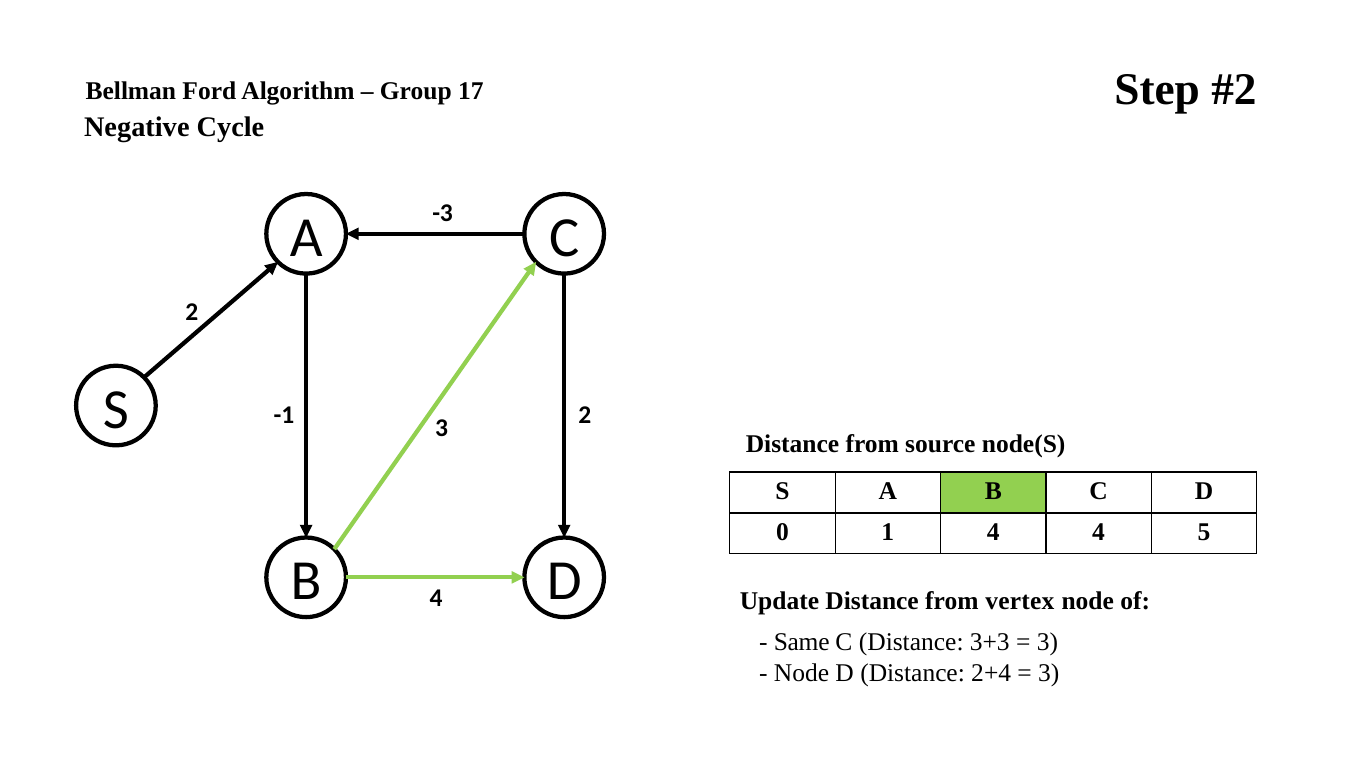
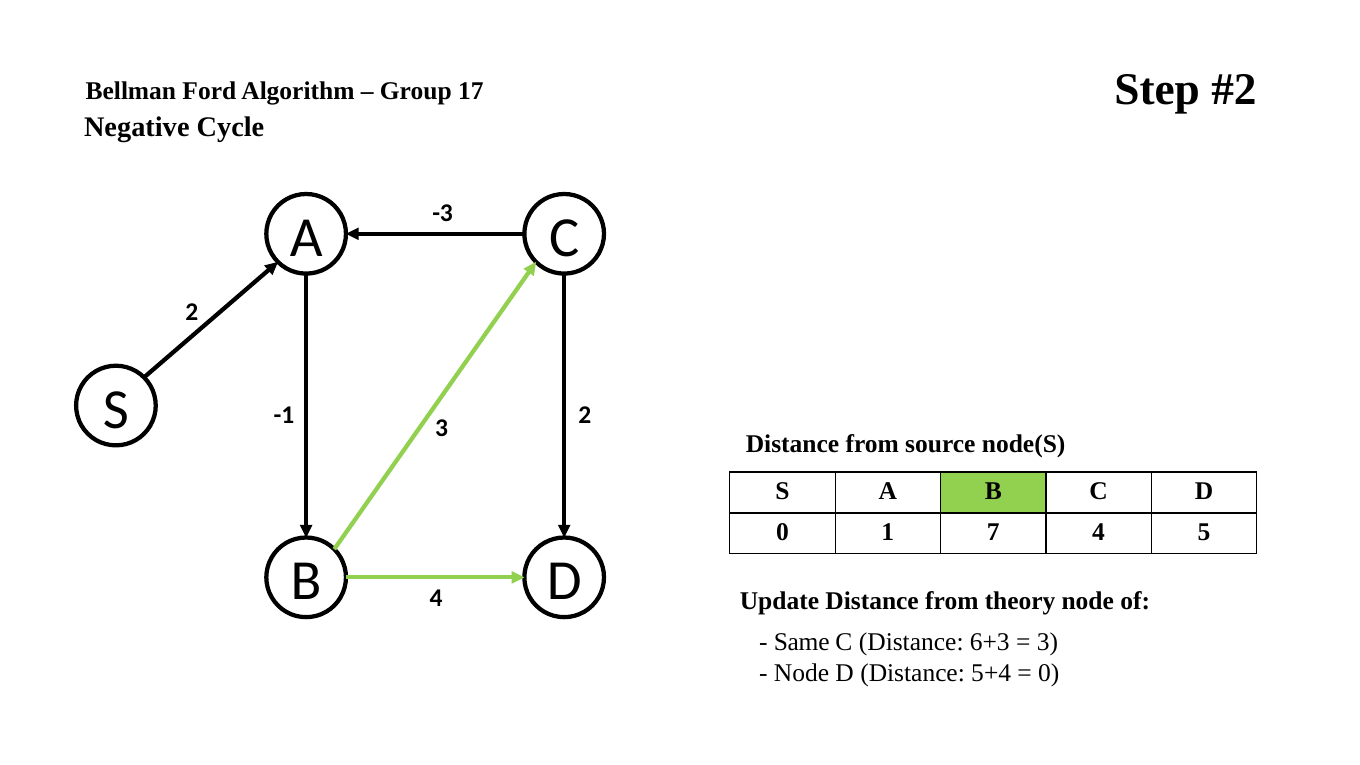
1 4: 4 -> 7 (993, 532)
vertex: vertex -> theory (1020, 601)
3+3: 3+3 -> 6+3 (990, 642)
2+4: 2+4 -> 5+4 (991, 673)
3: 3 -> 0 (1049, 673)
